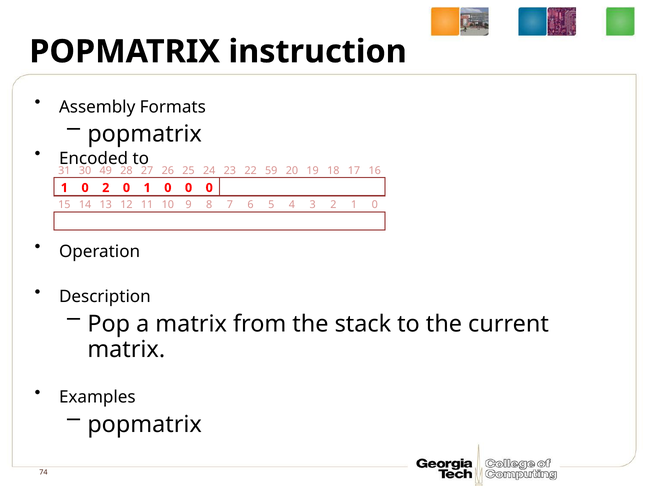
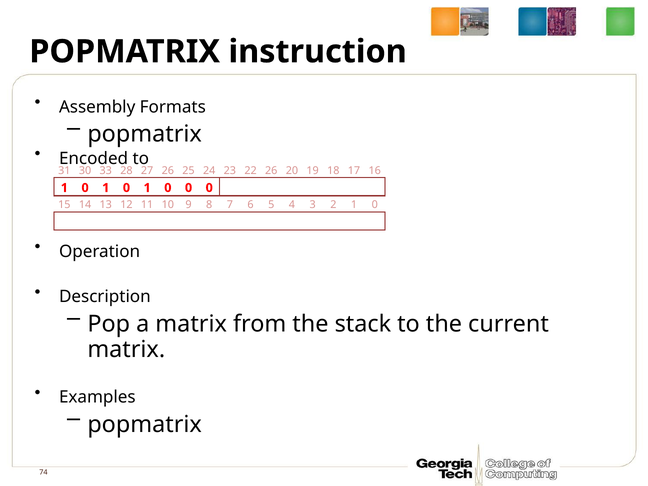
49: 49 -> 33 (106, 171)
22 59: 59 -> 26 (271, 171)
2: 2 -> 1 (106, 188)
